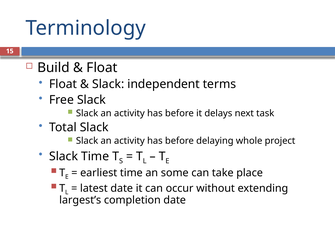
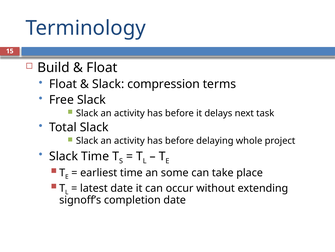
independent: independent -> compression (164, 84)
largest’s: largest’s -> signoff’s (80, 200)
